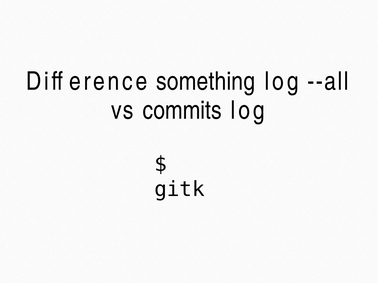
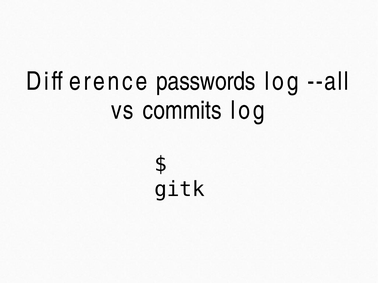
something: something -> passwords (206, 82)
